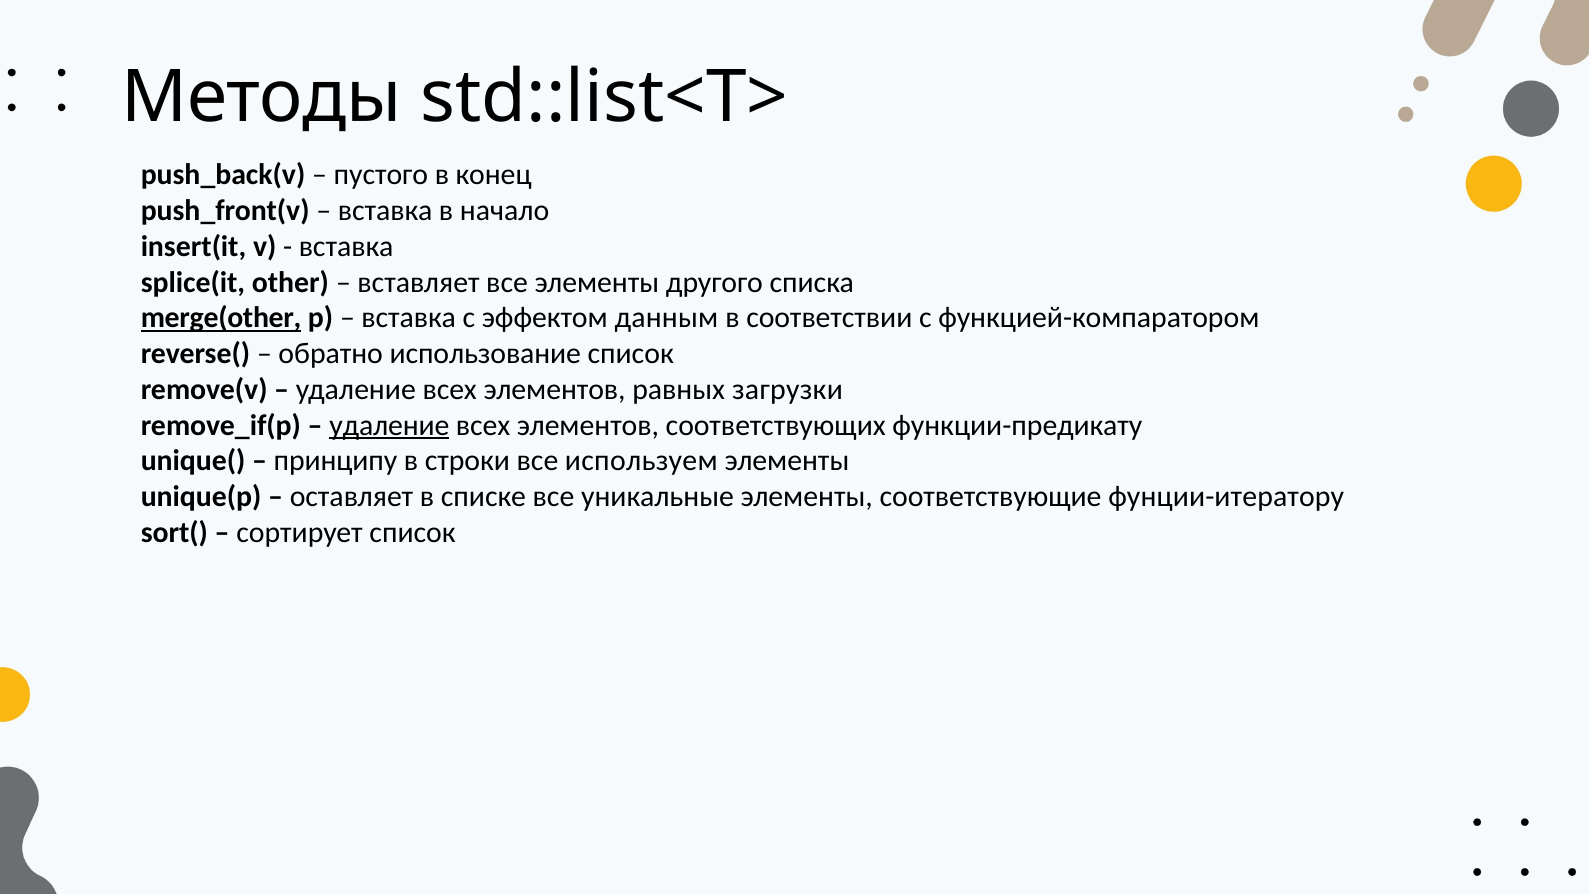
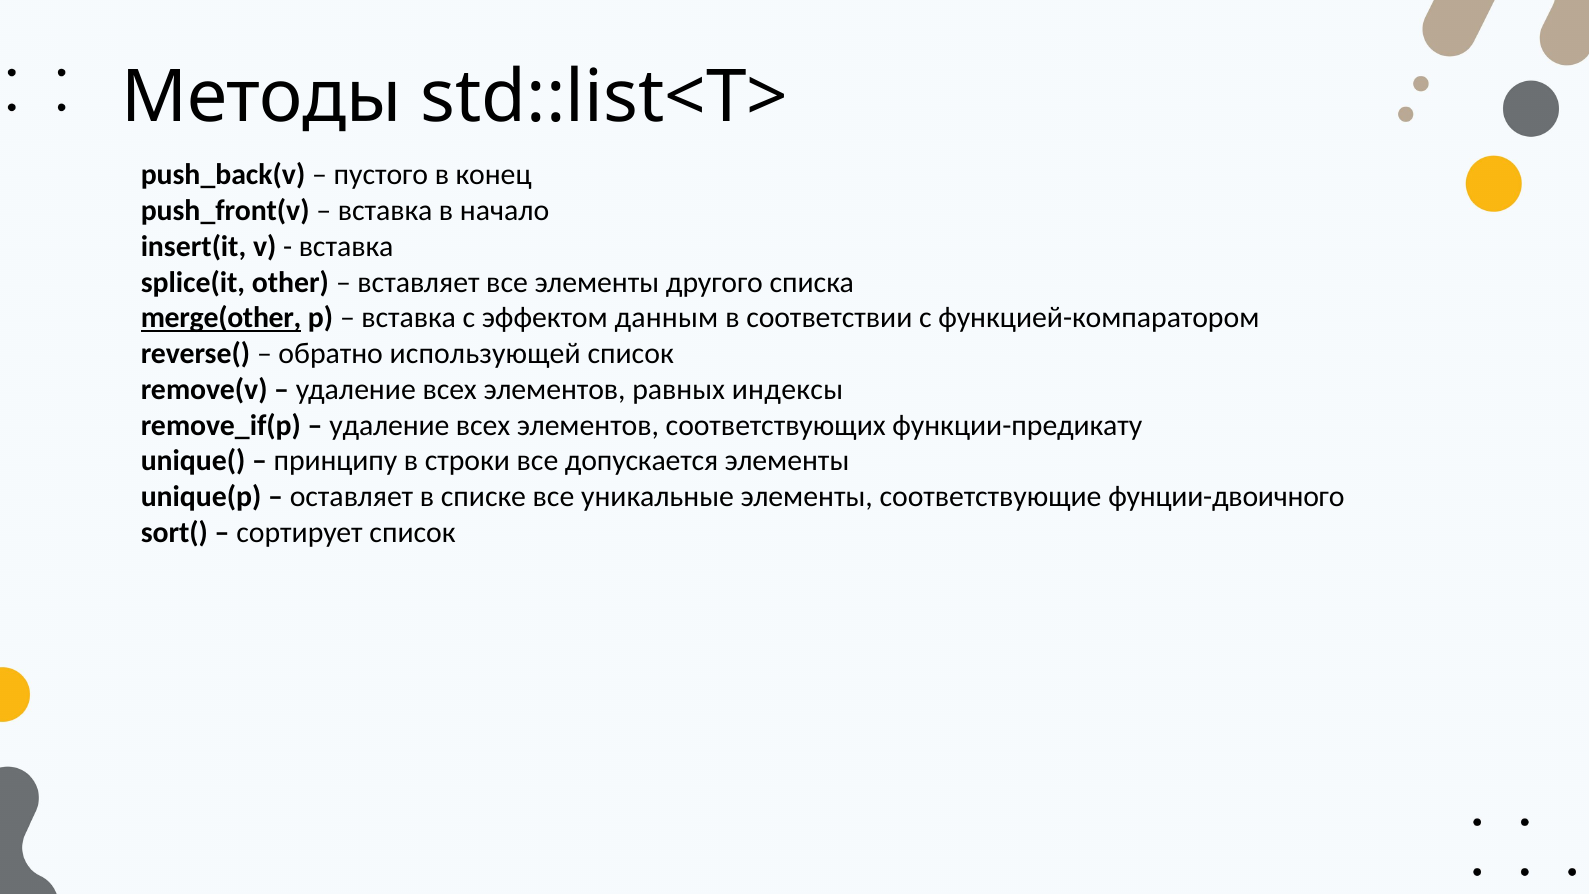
использование: использование -> использующей (485, 354)
загрузки: загрузки -> индексы (788, 389)
удаление underline: present -> none (389, 425)
используем: используем -> допускается (642, 461)
фунции-итератору: фунции-итератору -> фунции-двоичного (1226, 497)
